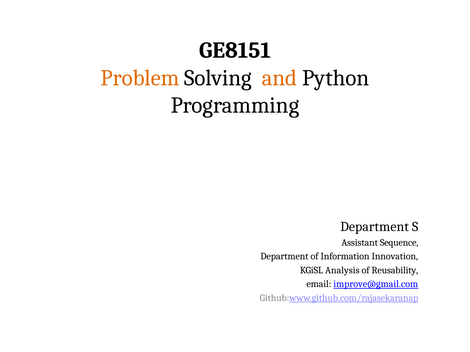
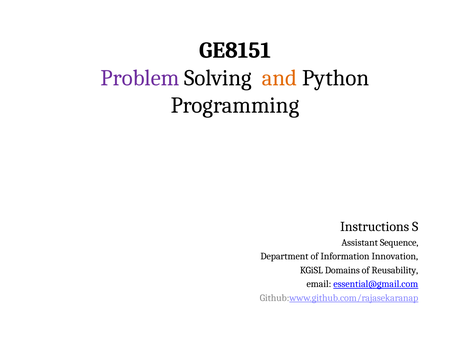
Problem colour: orange -> purple (140, 78)
Department: Department -> Instructions (375, 227)
Analysis: Analysis -> Domains (342, 271)
improve@gmail.com: improve@gmail.com -> essential@gmail.com (376, 284)
